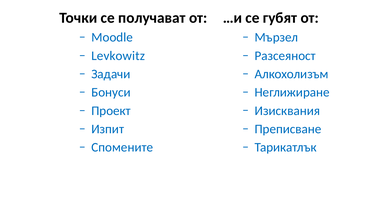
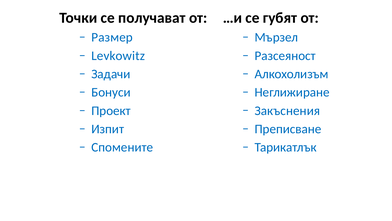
Moodle: Moodle -> Размер (112, 37)
Изисквания: Изисквания -> Закъснения (287, 110)
